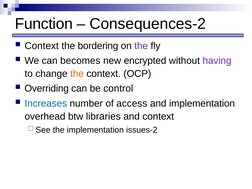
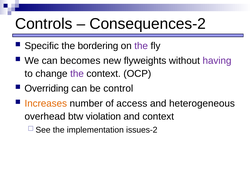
Function: Function -> Controls (44, 24)
Context: Context -> Specific (42, 46)
encrypted: encrypted -> flyweights (145, 61)
the colour: orange -> purple (77, 74)
Increases colour: blue -> orange (46, 103)
and implementation: implementation -> heterogeneous (202, 103)
libraries: libraries -> violation (103, 116)
